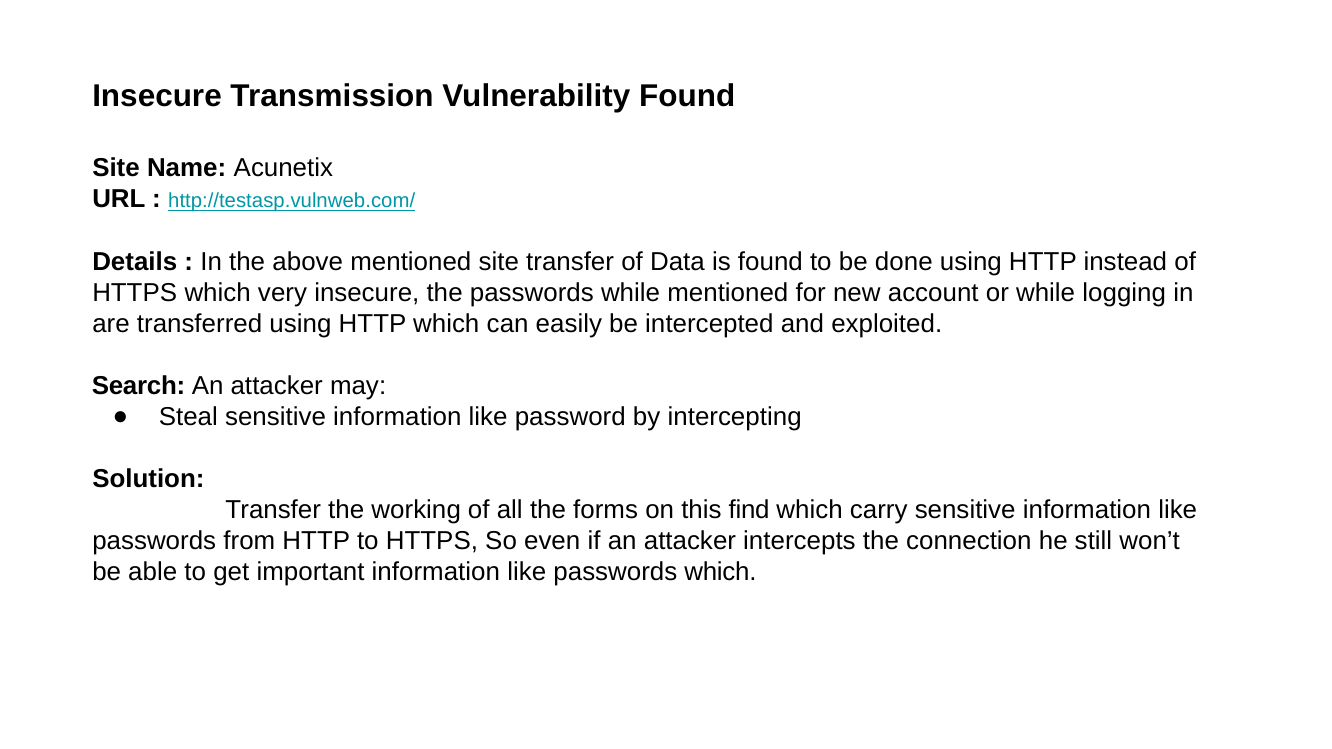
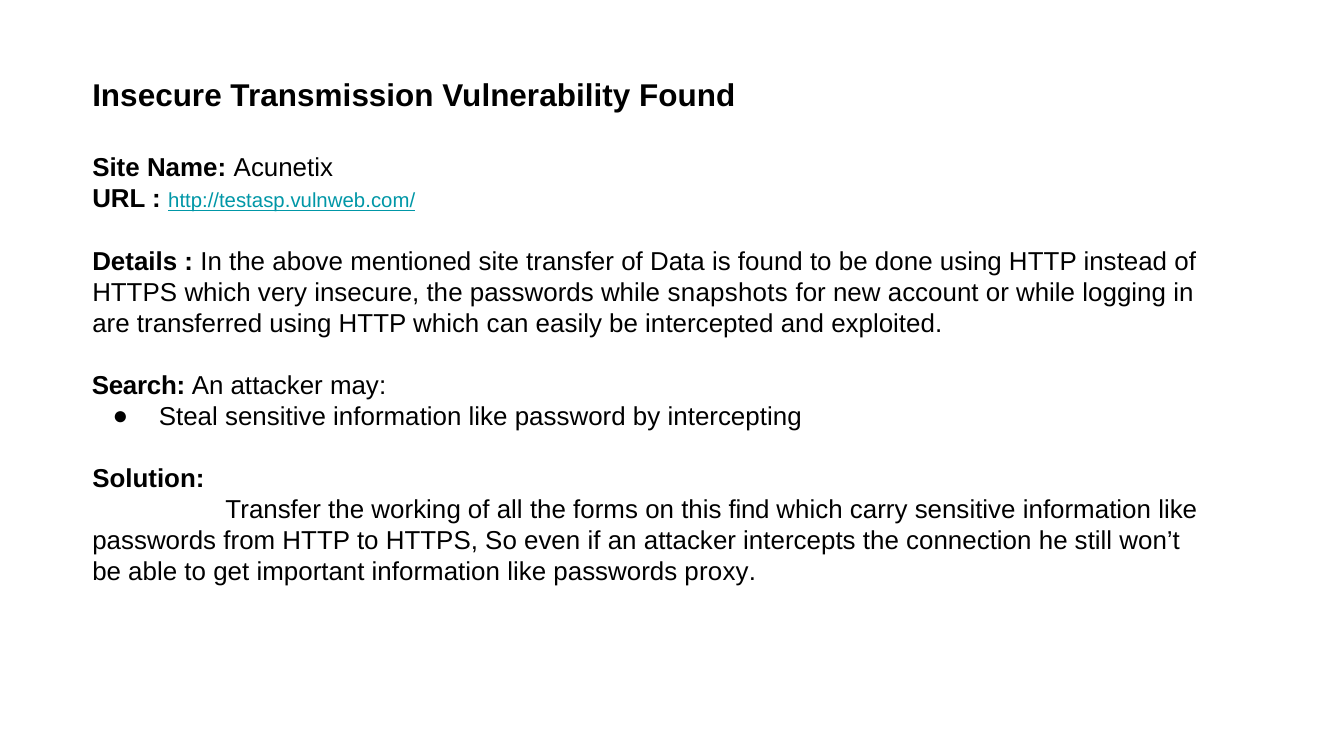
while mentioned: mentioned -> snapshots (728, 293)
passwords which: which -> proxy (720, 573)
